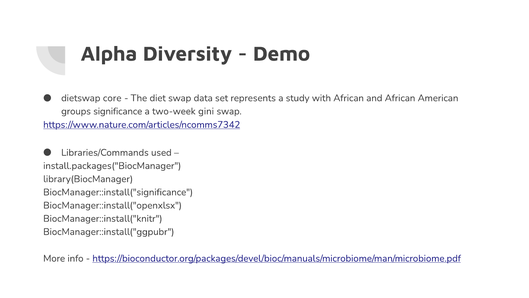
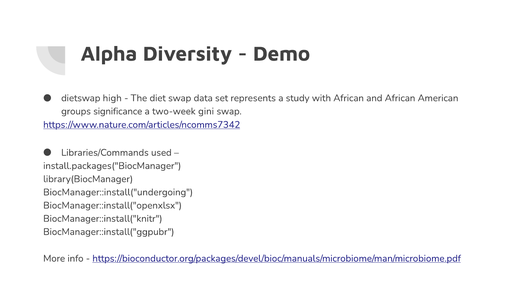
core: core -> high (112, 98)
BiocManager::install("significance: BiocManager::install("significance -> BiocManager::install("undergoing (118, 192)
